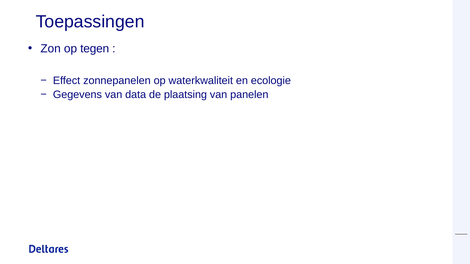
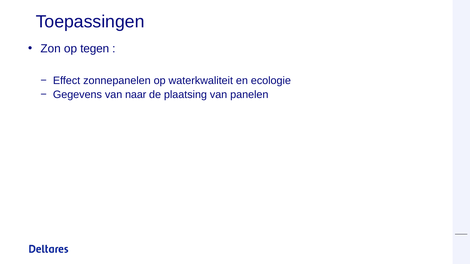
data: data -> naar (136, 95)
